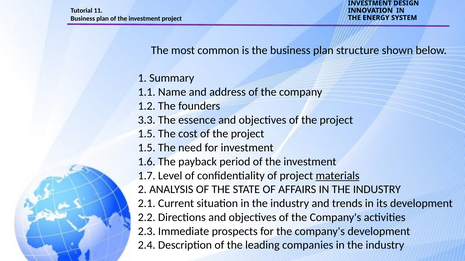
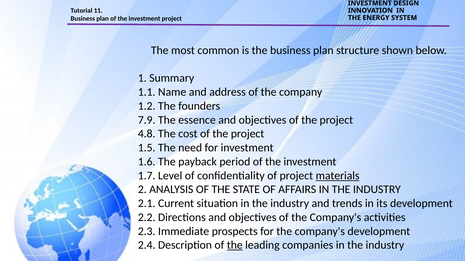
3.3: 3.3 -> 7.9 (147, 120)
1.5: 1.5 -> 4.8 (147, 134)
the underline: none -> present (235, 246)
